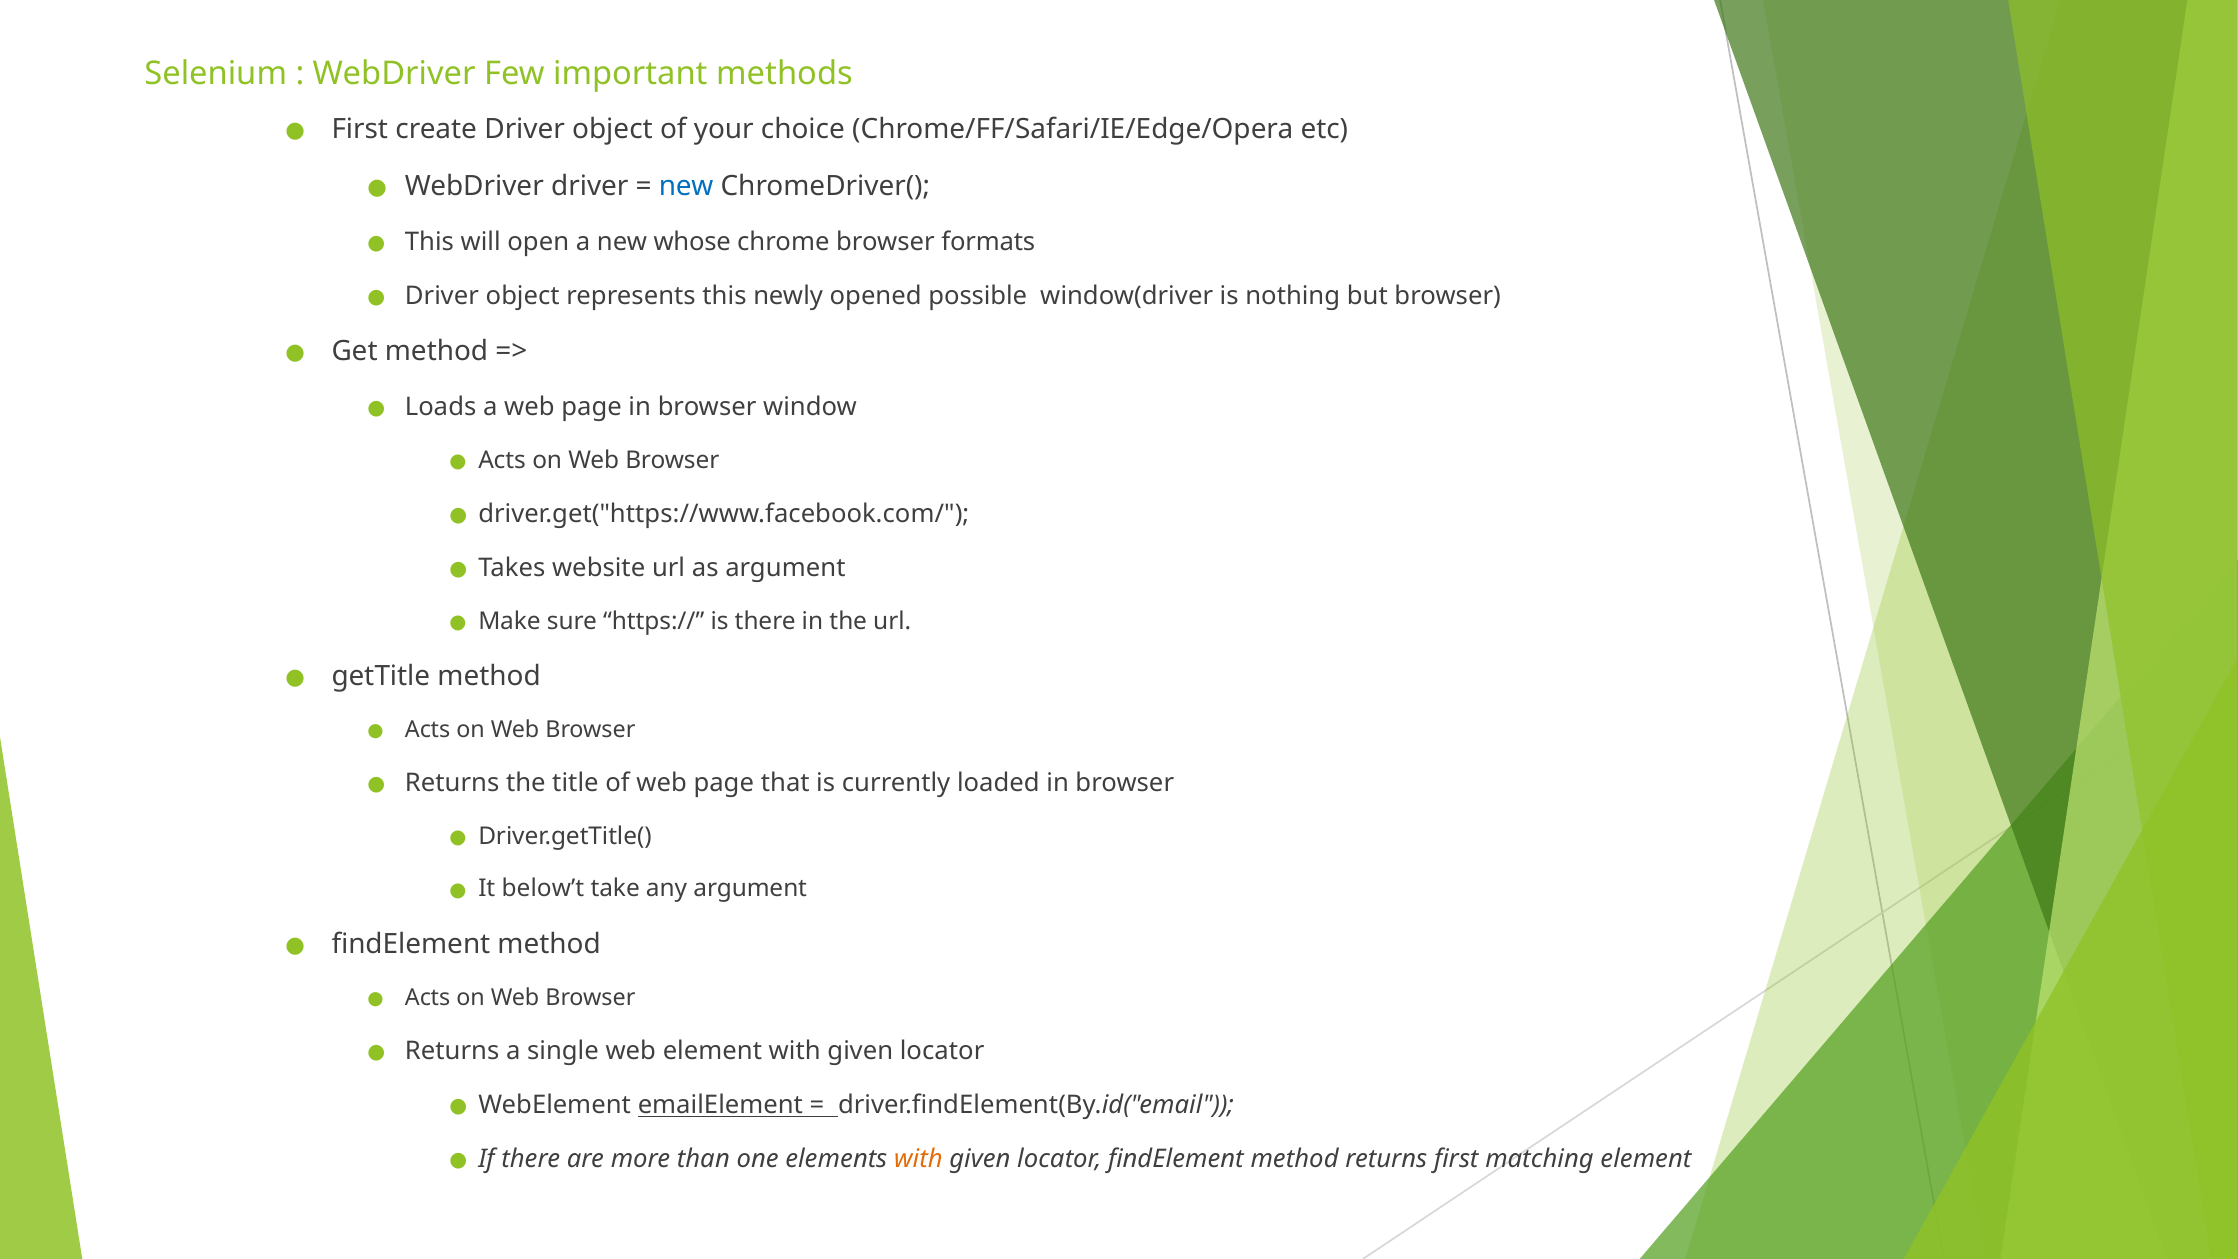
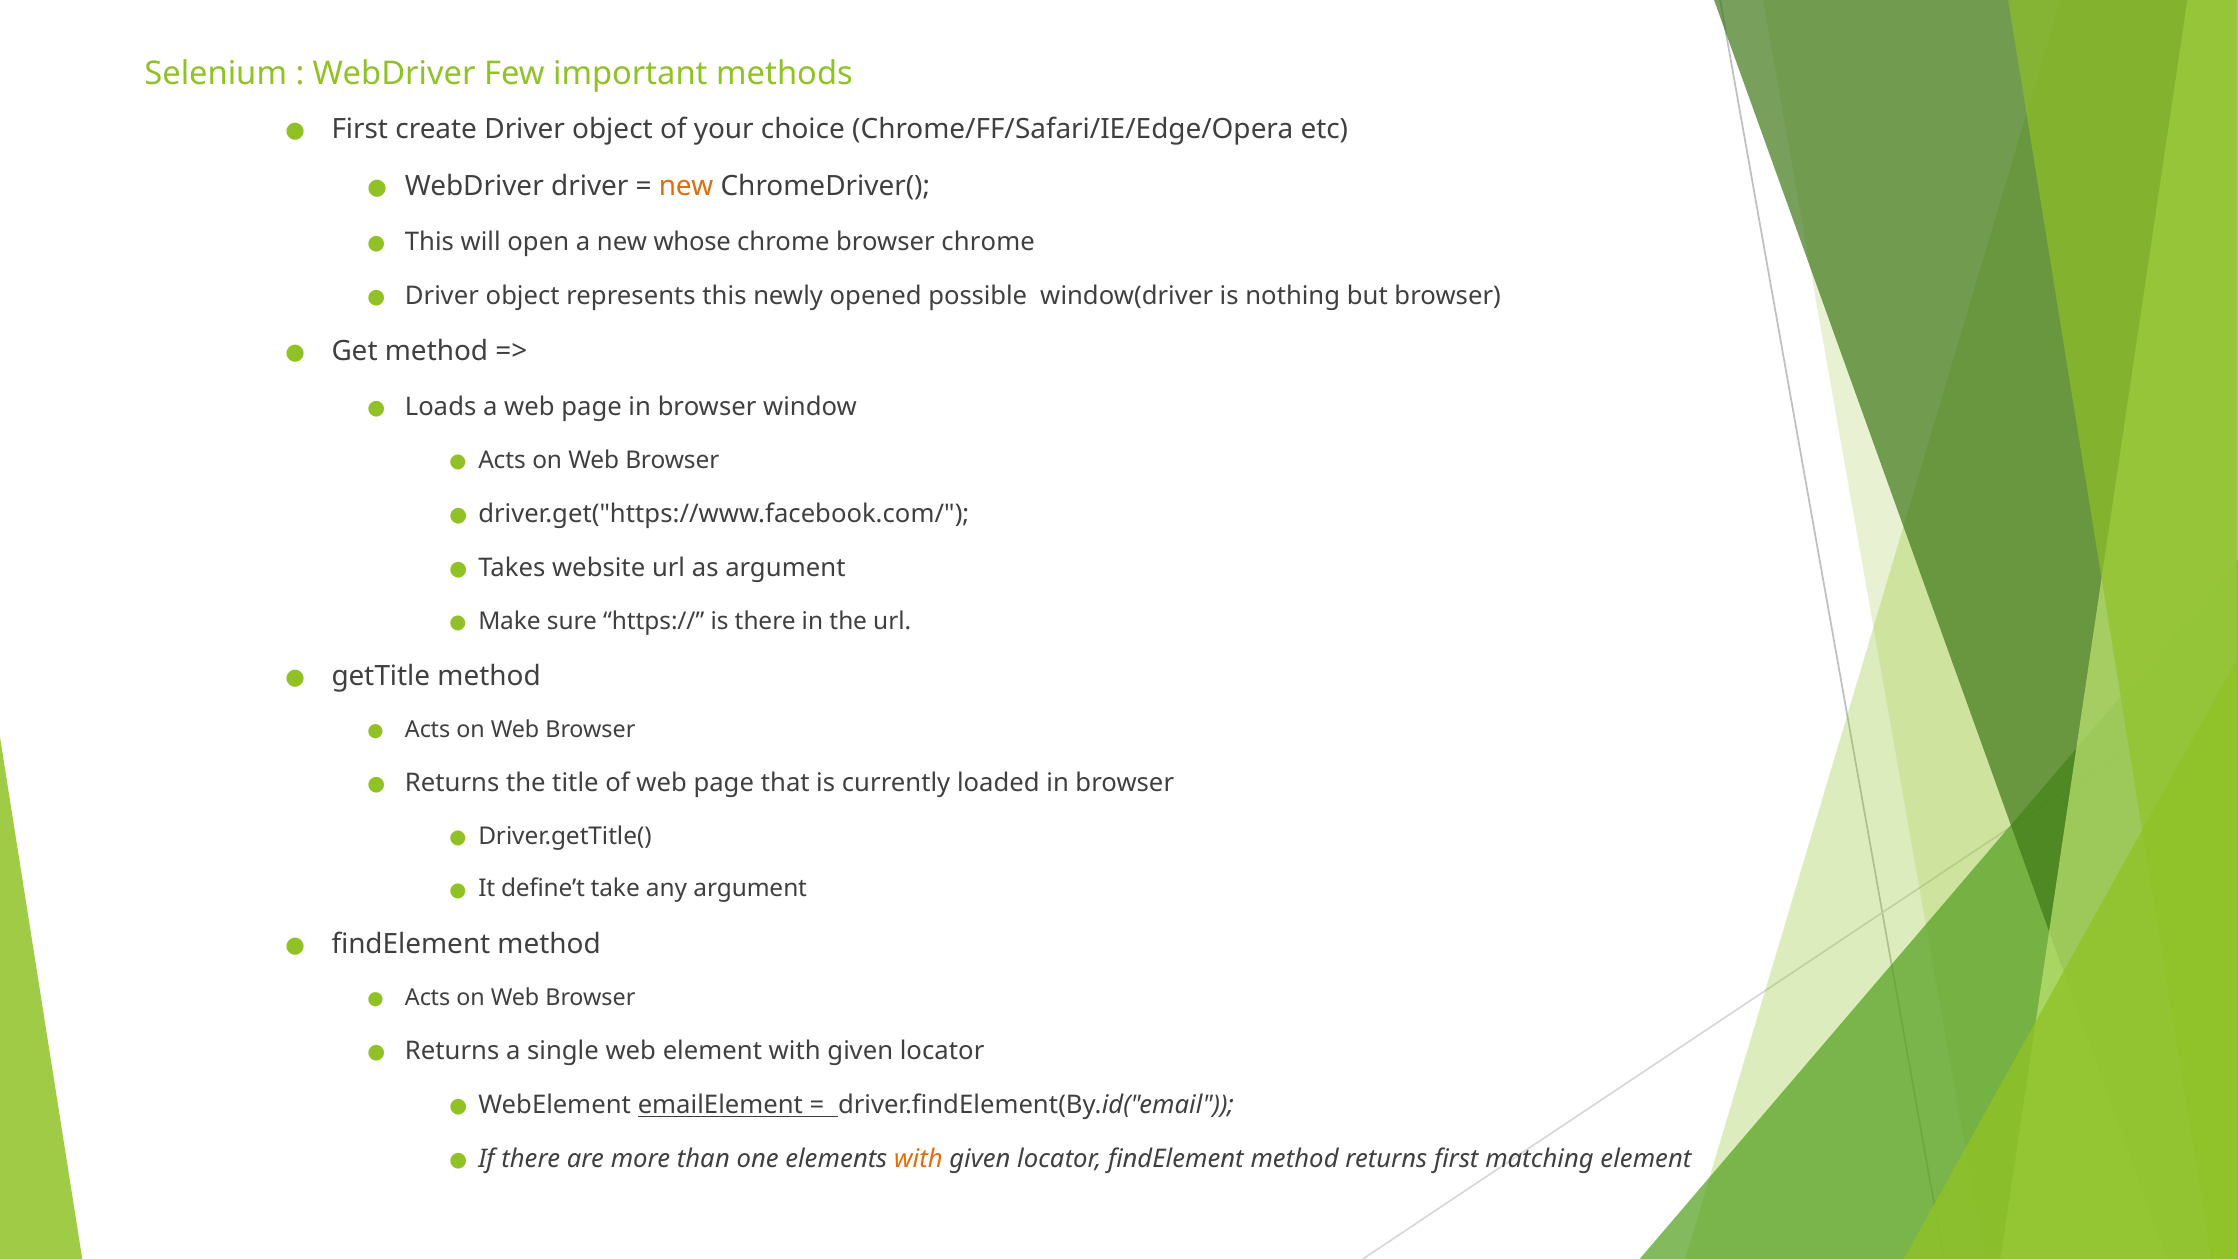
new colour: blue -> orange (686, 186)
browser formats: formats -> chrome (988, 242)
below’t: below’t -> define’t (543, 889)
